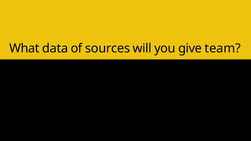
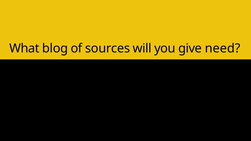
data: data -> blog (55, 48)
team: team -> need (223, 48)
